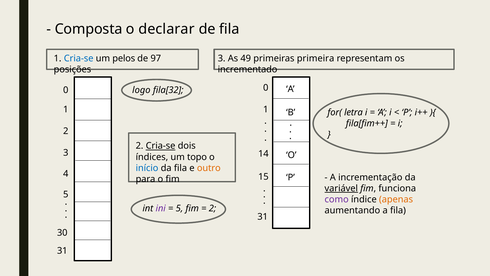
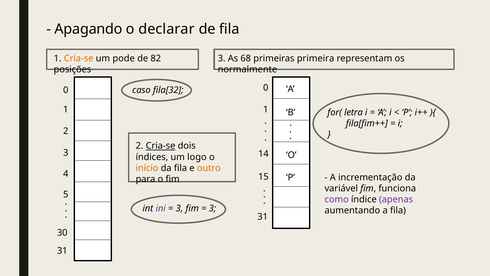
Composta: Composta -> Apagando (89, 29)
Cria-se colour: blue -> orange (79, 58)
pelos: pelos -> pode (124, 58)
97: 97 -> 82 (156, 58)
49: 49 -> 68 (246, 58)
incrementado: incrementado -> normalmente (247, 69)
logo: logo -> caso (141, 90)
topo: topo -> logo (197, 157)
início colour: blue -> orange (147, 168)
variável underline: present -> none (341, 188)
apenas colour: orange -> purple (396, 199)
5: 5 -> 3 (179, 208)
2: 2 -> 3 (213, 208)
